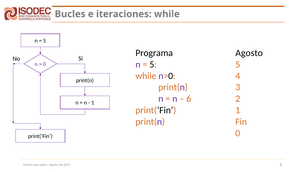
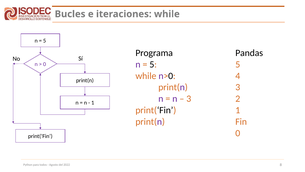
Agosto: Agosto -> Pandas (249, 53)
6: 6 -> 3 (189, 99)
